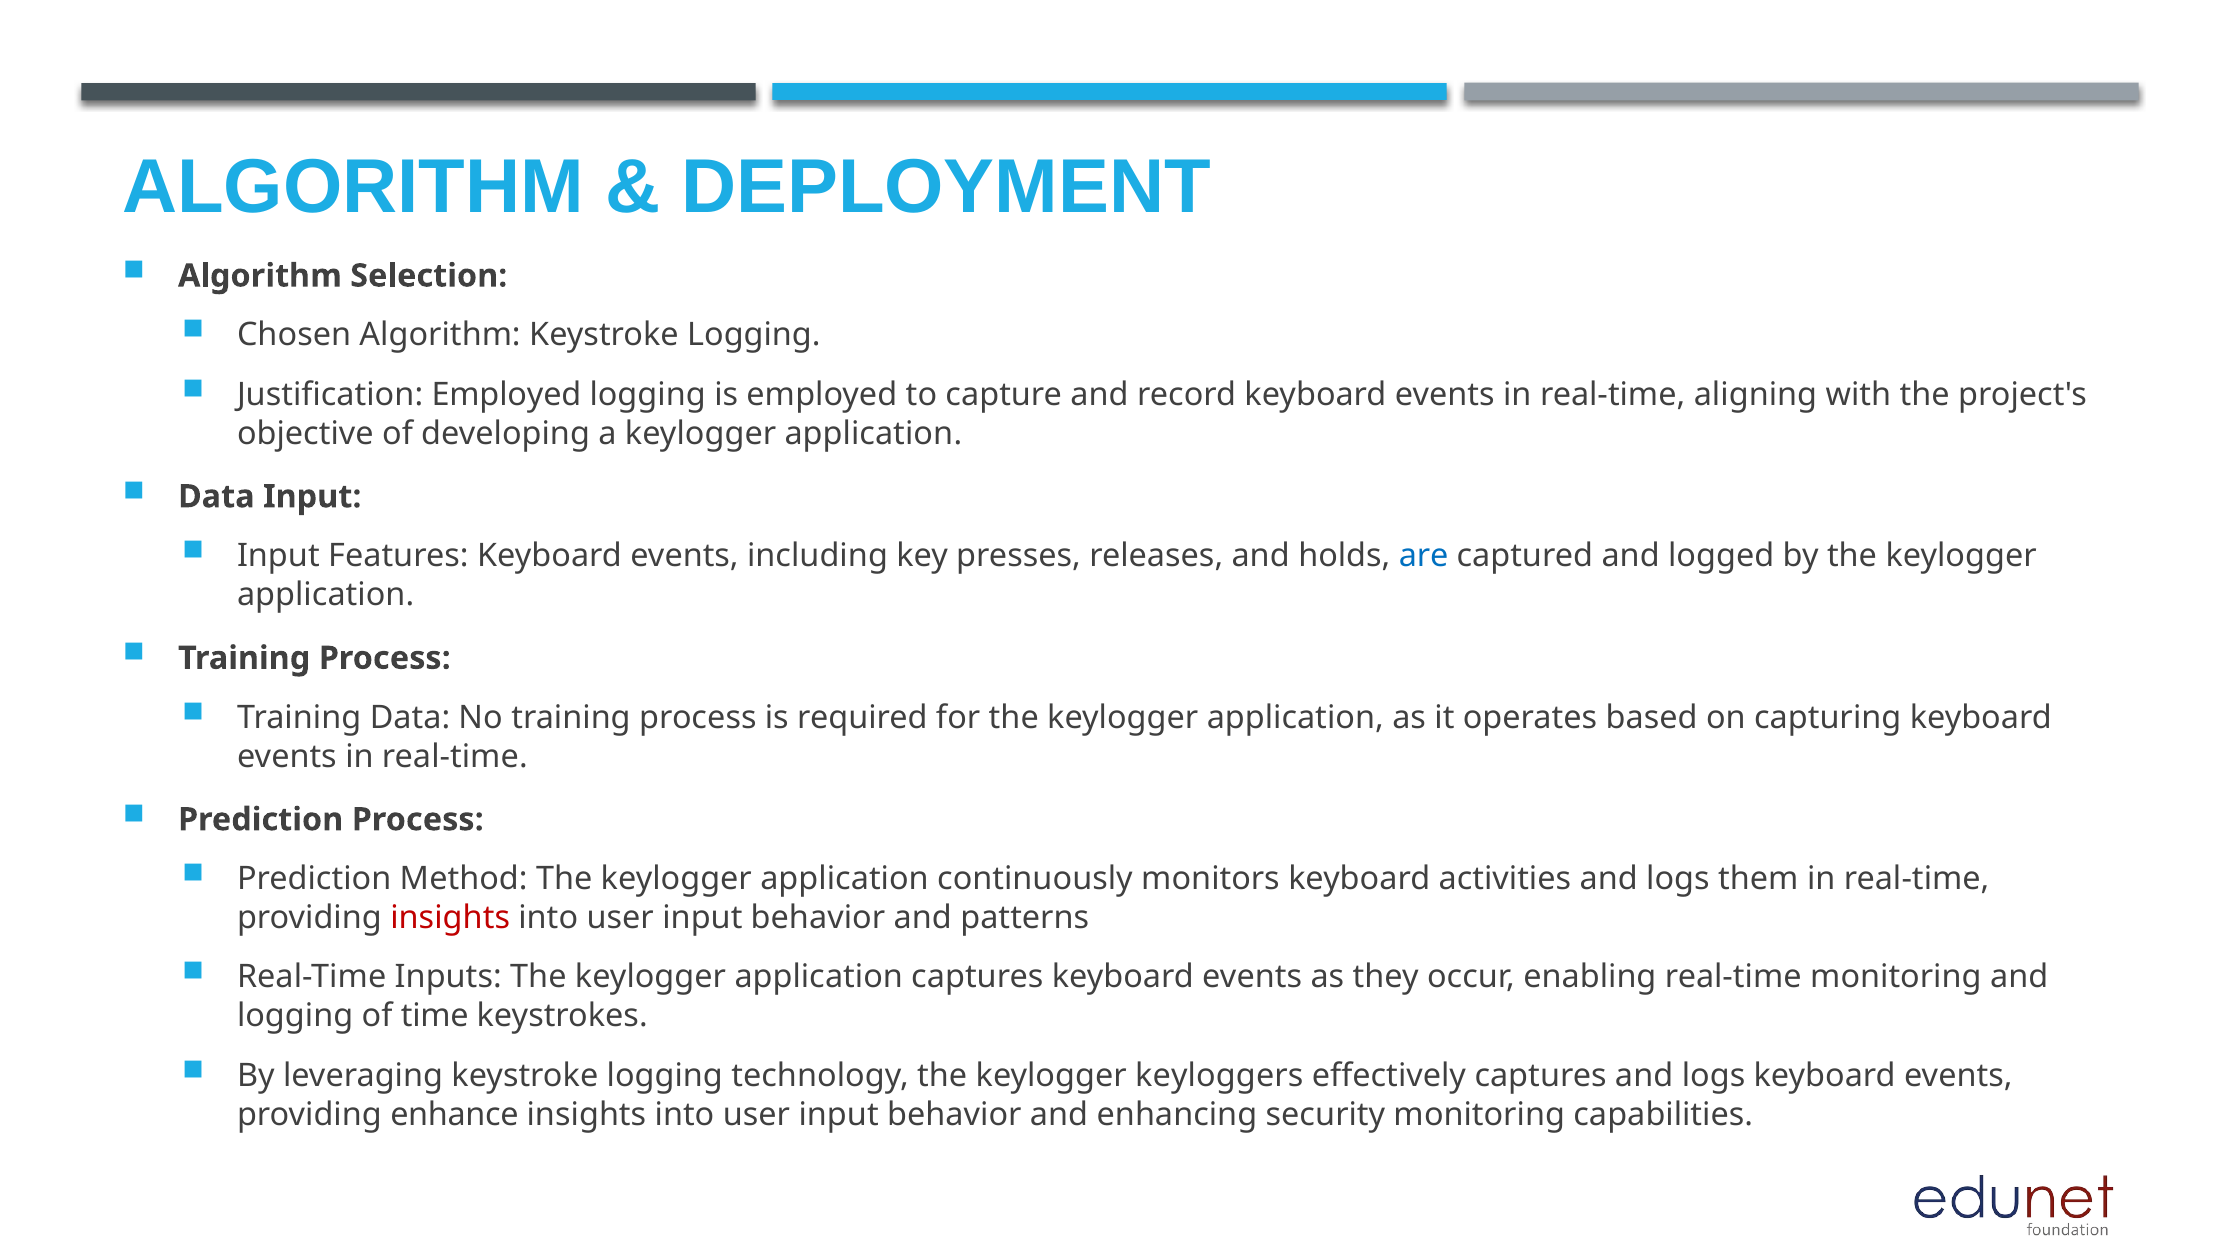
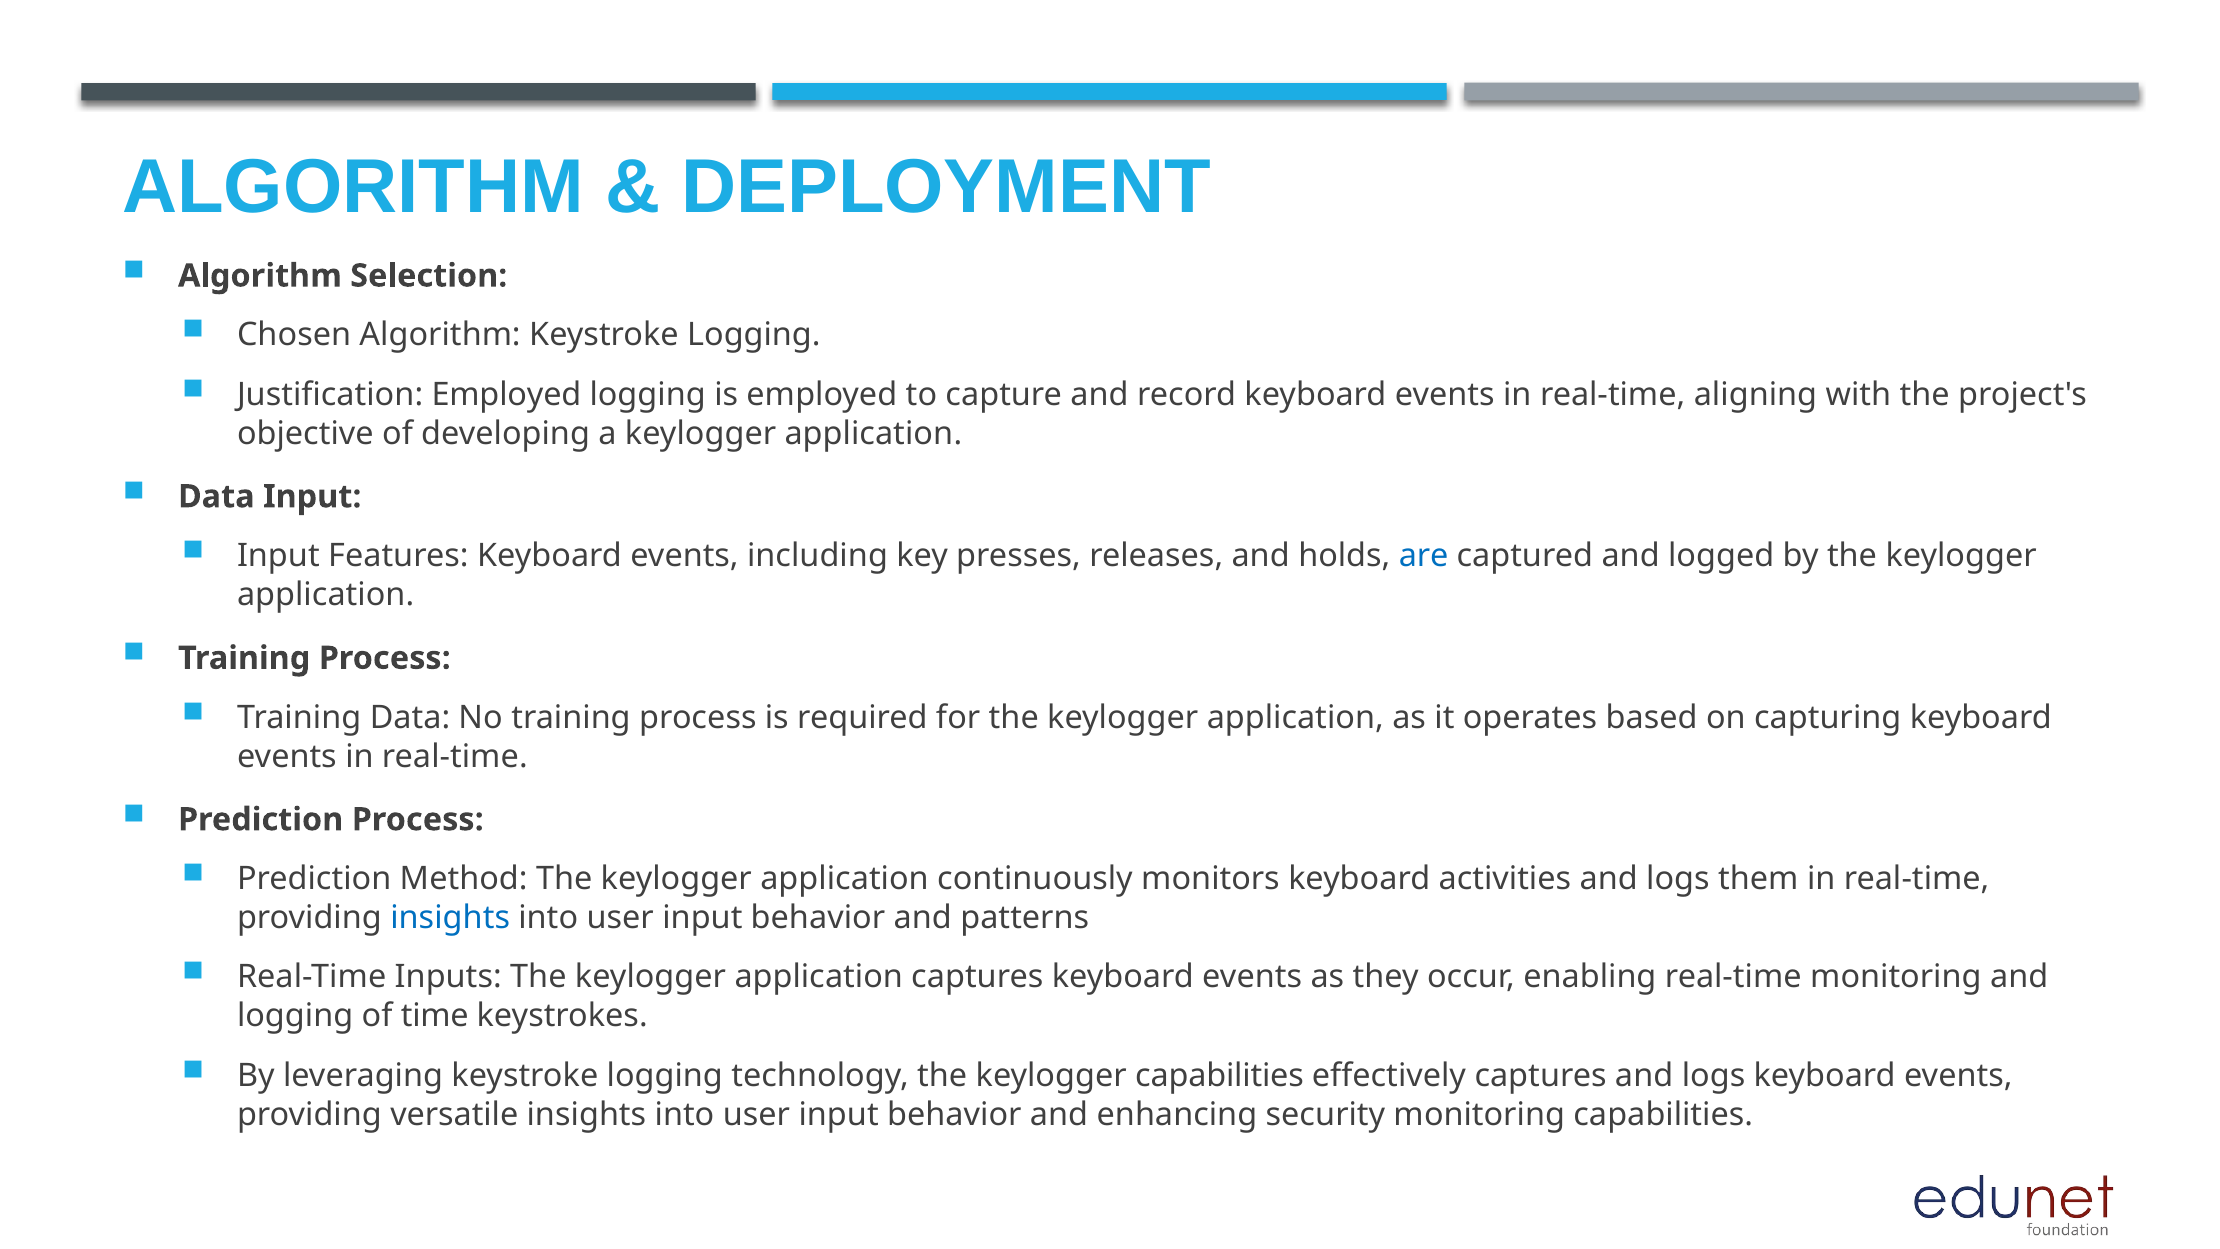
insights colour: red -> blue (450, 918)
keylogger keyloggers: keyloggers -> capabilities (1220, 1075)
enhance: enhance -> versatile (454, 1114)
